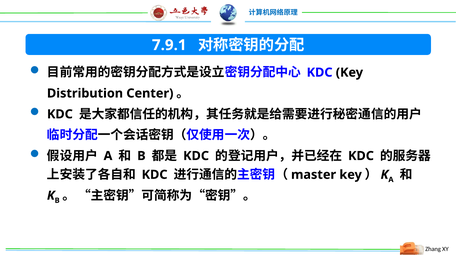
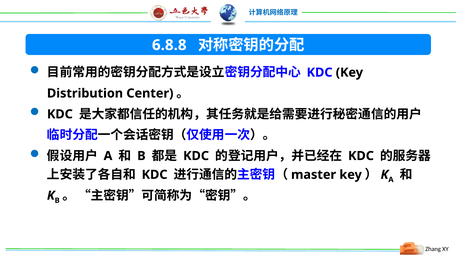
7.9.1: 7.9.1 -> 6.8.8 (169, 45)
